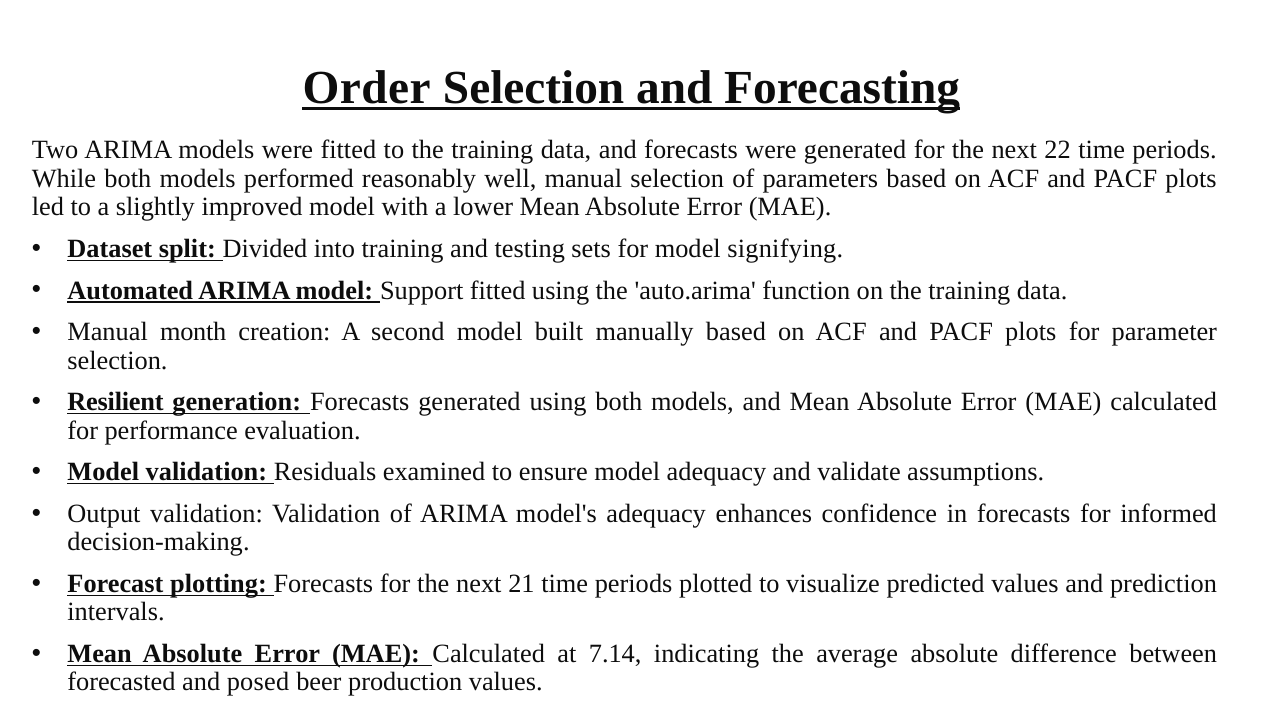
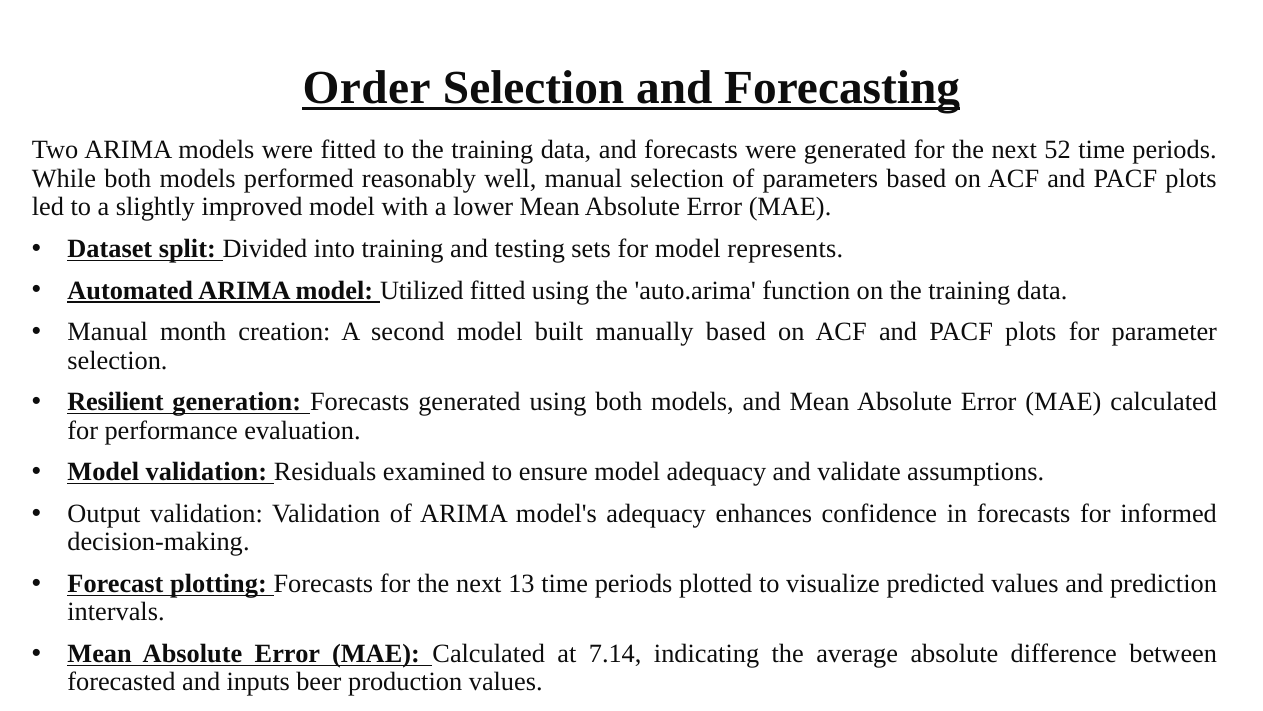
22: 22 -> 52 (1058, 150)
signifying: signifying -> represents (785, 249)
Support: Support -> Utilized (422, 290)
21: 21 -> 13 (521, 583)
posed: posed -> inputs (258, 682)
